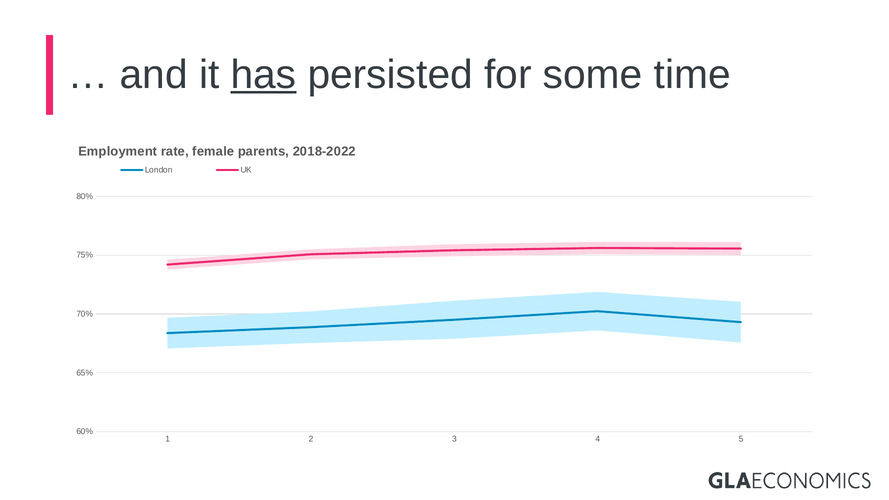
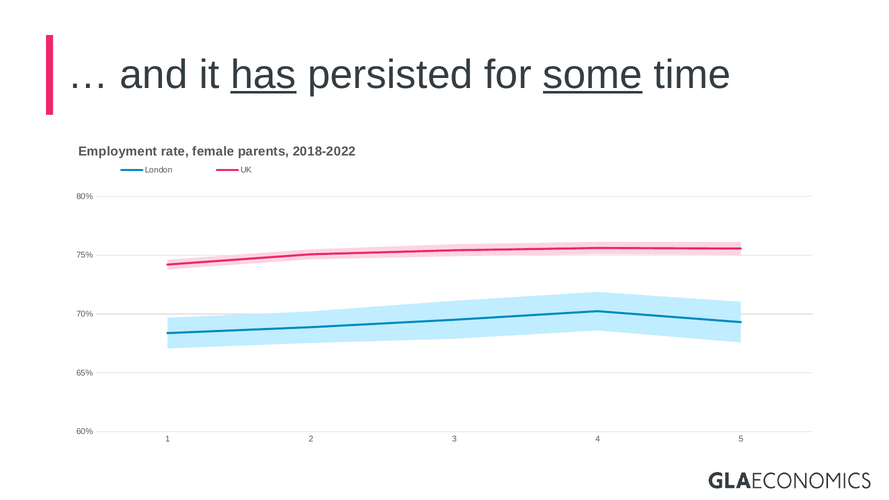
some underline: none -> present (593, 75)
